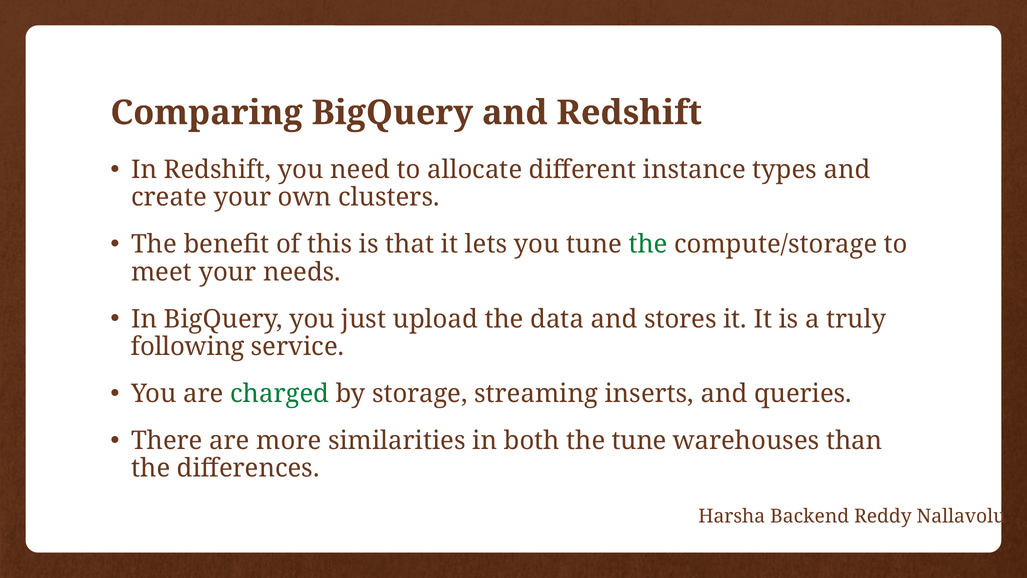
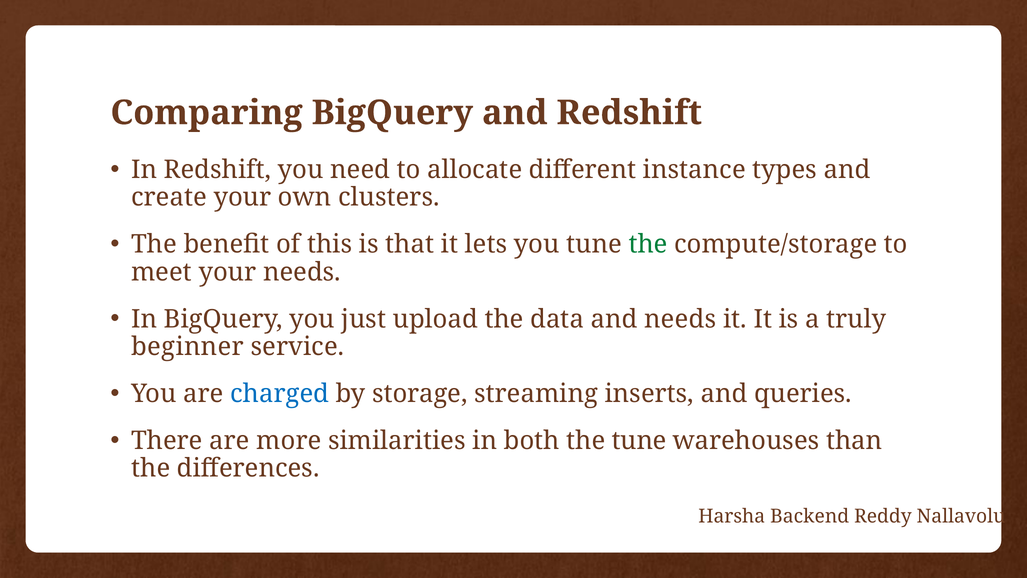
and stores: stores -> needs (680, 319)
following: following -> beginner (188, 347)
charged colour: green -> blue (280, 394)
